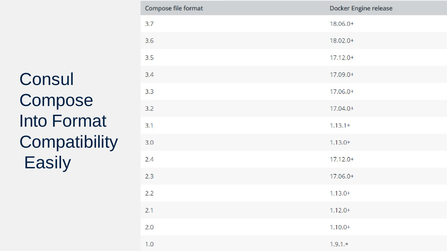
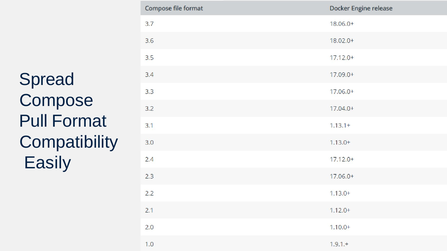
Consul: Consul -> Spread (47, 80)
Into: Into -> Pull (33, 121)
